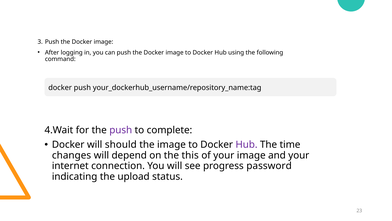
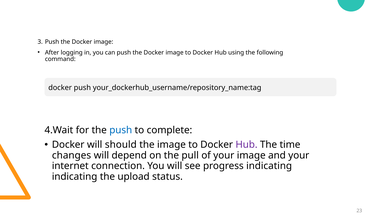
push colour: purple -> blue (121, 130)
this: this -> pull (190, 155)
progress password: password -> indicating (269, 166)
